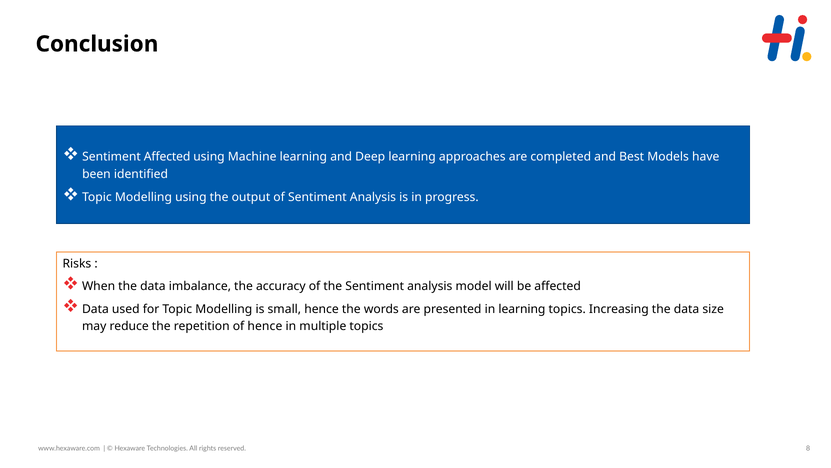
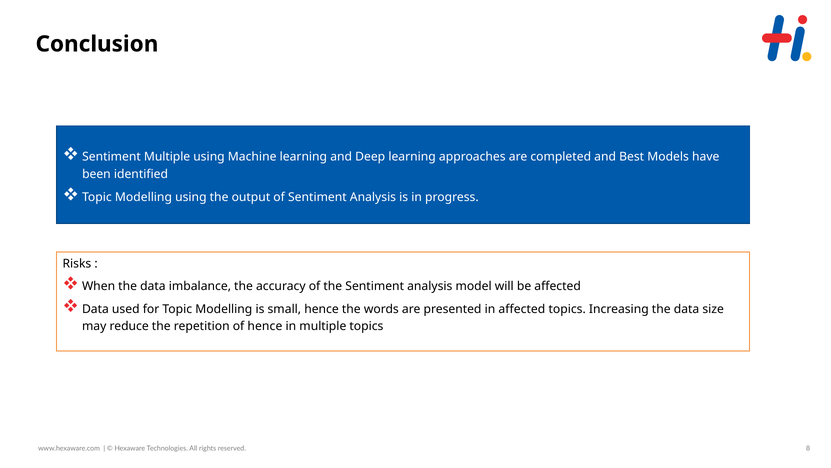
Sentiment Affected: Affected -> Multiple (167, 157)
in learning: learning -> affected (522, 309)
